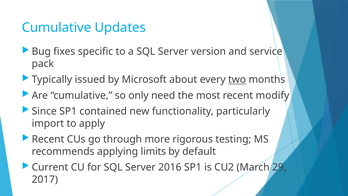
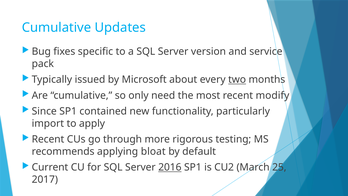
limits: limits -> bloat (153, 151)
2016 underline: none -> present (170, 167)
29: 29 -> 25 (279, 167)
